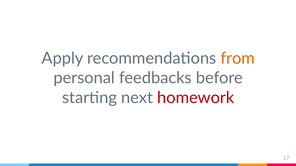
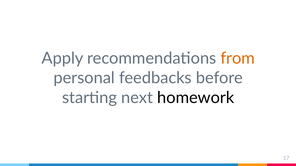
homework colour: red -> black (196, 98)
